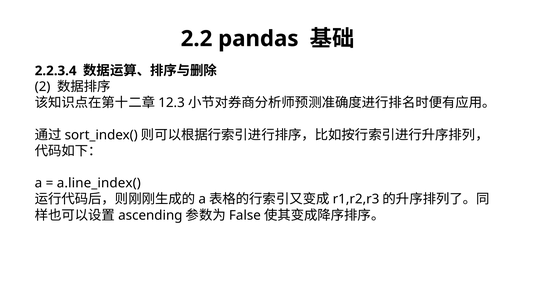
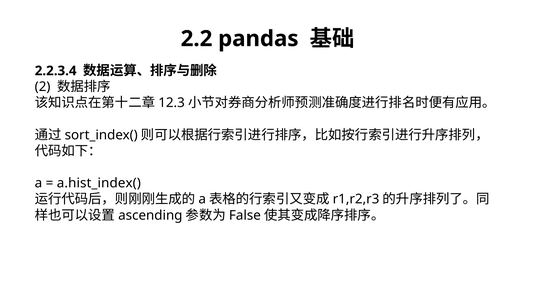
a.line_index(: a.line_index( -> a.hist_index( (99, 183)
